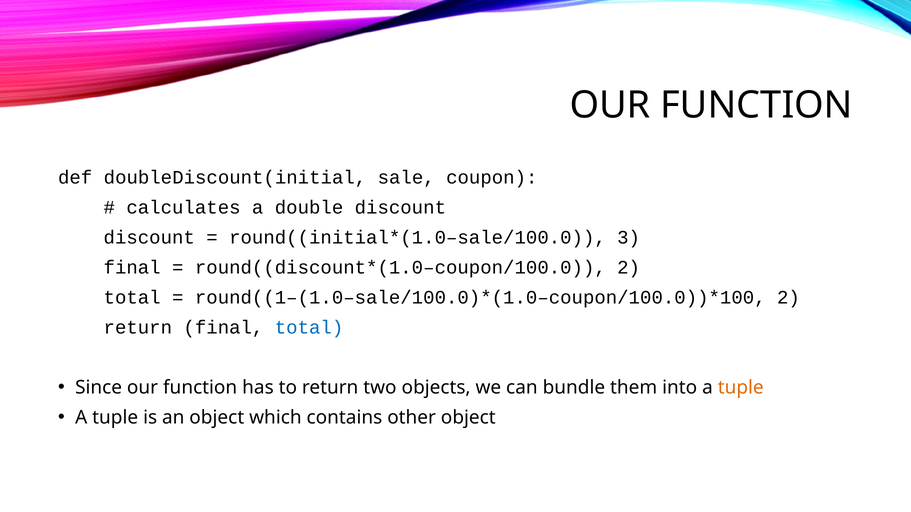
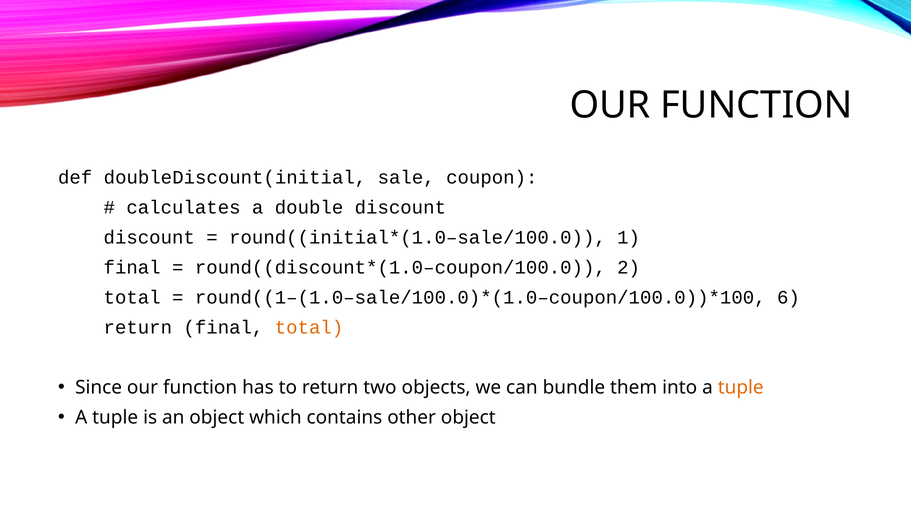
3: 3 -> 1 (629, 238)
2: 2 -> 6 (788, 298)
total colour: blue -> orange (309, 328)
